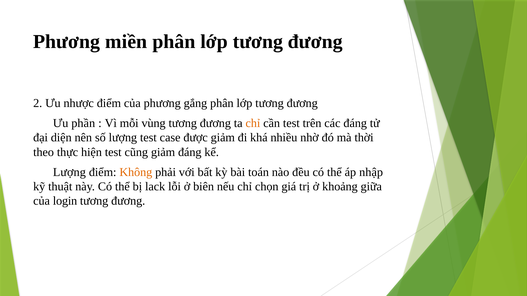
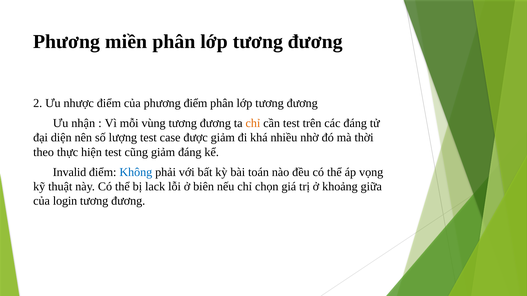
phương gắng: gắng -> điểm (195, 103)
phần: phần -> nhận (83, 123)
Lượng: Lượng -> Invalid (70, 172)
Không colour: orange -> blue (136, 172)
nhập: nhập -> vọng (371, 172)
